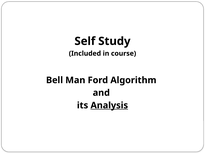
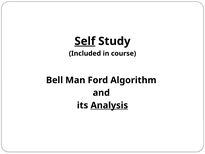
Self underline: none -> present (85, 41)
